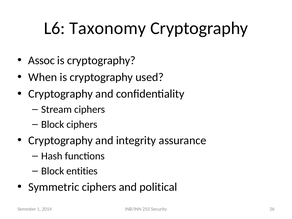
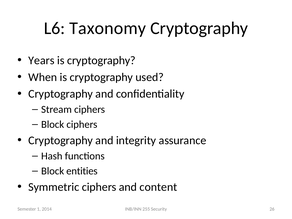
Assoc: Assoc -> Years (41, 60)
political: political -> content (158, 187)
